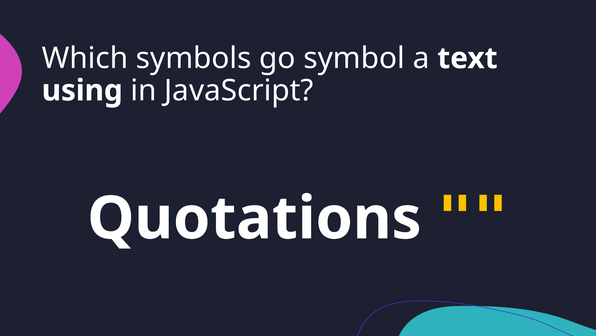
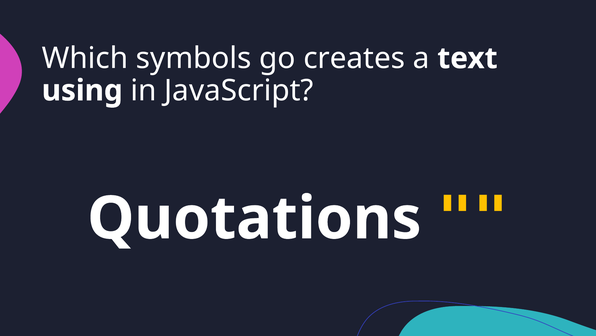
symbol: symbol -> creates (354, 58)
